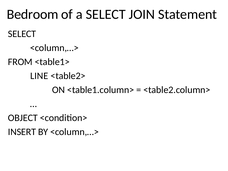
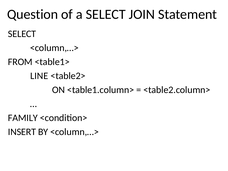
Bedroom: Bedroom -> Question (33, 14)
OBJECT: OBJECT -> FAMILY (23, 118)
